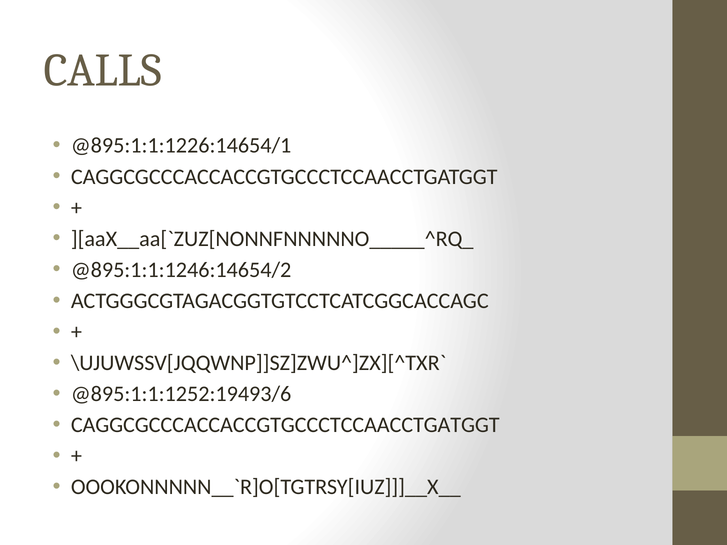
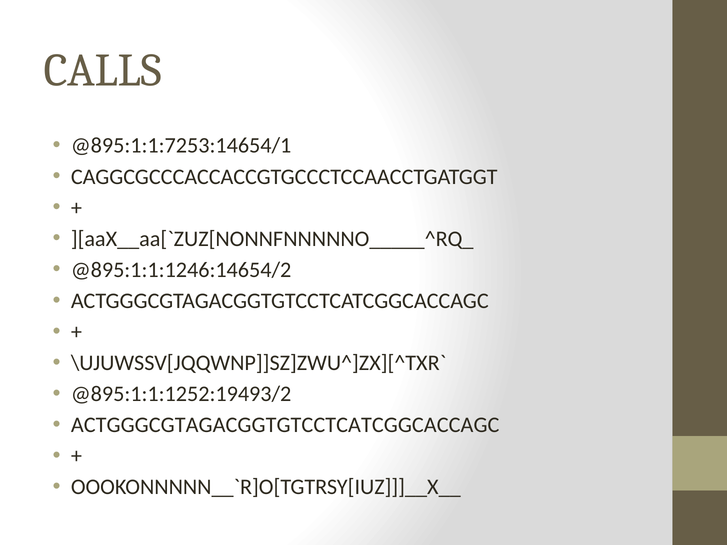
@895:1:1:1226:14654/1: @895:1:1:1226:14654/1 -> @895:1:1:7253:14654/1 (181, 146)
@895:1:1:1252:19493/6: @895:1:1:1252:19493/6 -> @895:1:1:1252:19493/2 (181, 394)
CAGGCGCCCACCACCGTGCCCTCCAACCTGATGGT: CAGGCGCCCACCACCGTGCCCTCCAACCTGATGGT -> ACTGGGCGTAGACGGTGTCCTCATCGGCACCAGC (285, 425)
